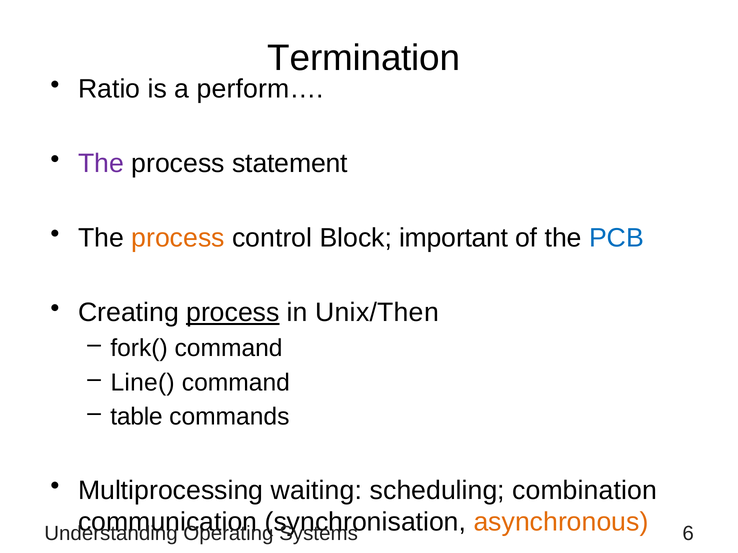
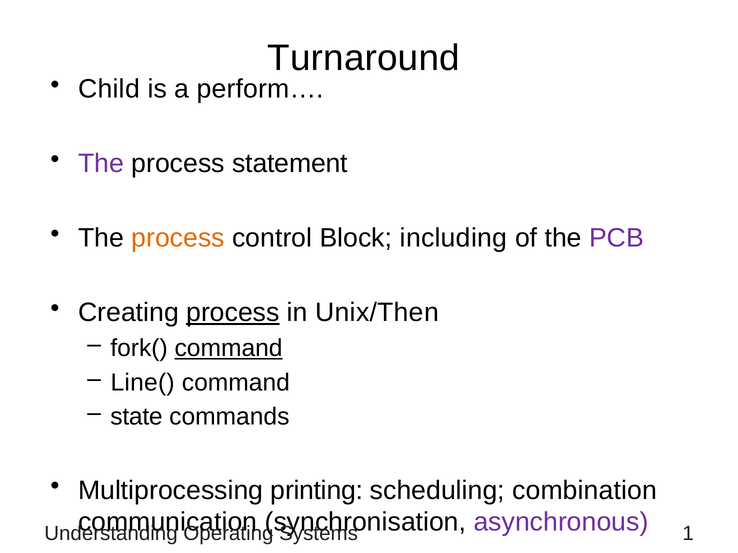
Termination: Termination -> Turnaround (364, 58)
Ratio: Ratio -> Child (109, 89)
important: important -> including (454, 238)
PCB colour: blue -> purple (617, 238)
command underline: none -> present (229, 348)
table: table -> state (136, 417)
waiting: waiting -> printing (317, 491)
asynchronous colour: orange -> purple (561, 523)
6: 6 -> 1 (688, 534)
